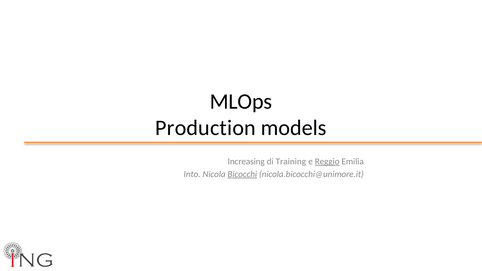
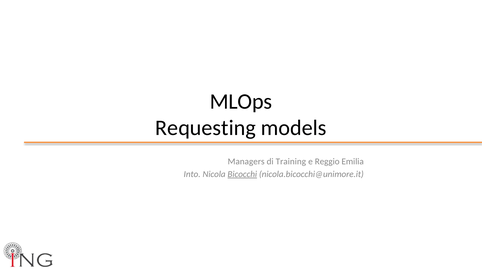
Production: Production -> Requesting (206, 128)
Increasing: Increasing -> Managers (246, 161)
Reggio underline: present -> none (327, 161)
